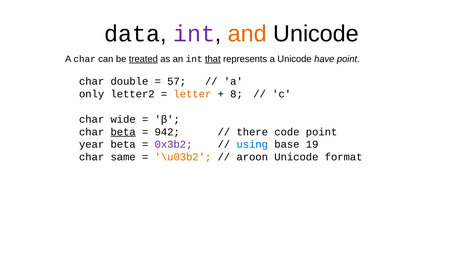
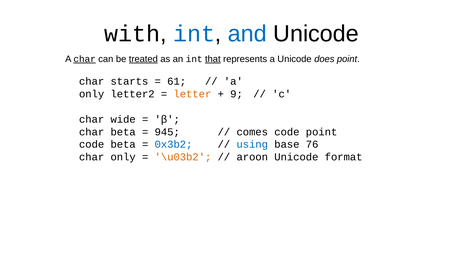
data: data -> with (132, 34)
int colour: purple -> blue (194, 34)
and colour: orange -> blue (247, 34)
char underline: none -> present (85, 59)
have: have -> does (324, 59)
double: double -> starts (129, 81)
57: 57 -> 61 (177, 81)
8: 8 -> 9 (237, 94)
beta underline: present -> none (123, 132)
942: 942 -> 945 (167, 132)
there: there -> comes (252, 132)
year: year -> code (92, 144)
0x3b2 colour: purple -> blue (174, 144)
19: 19 -> 76 (312, 144)
char same: same -> only (123, 157)
